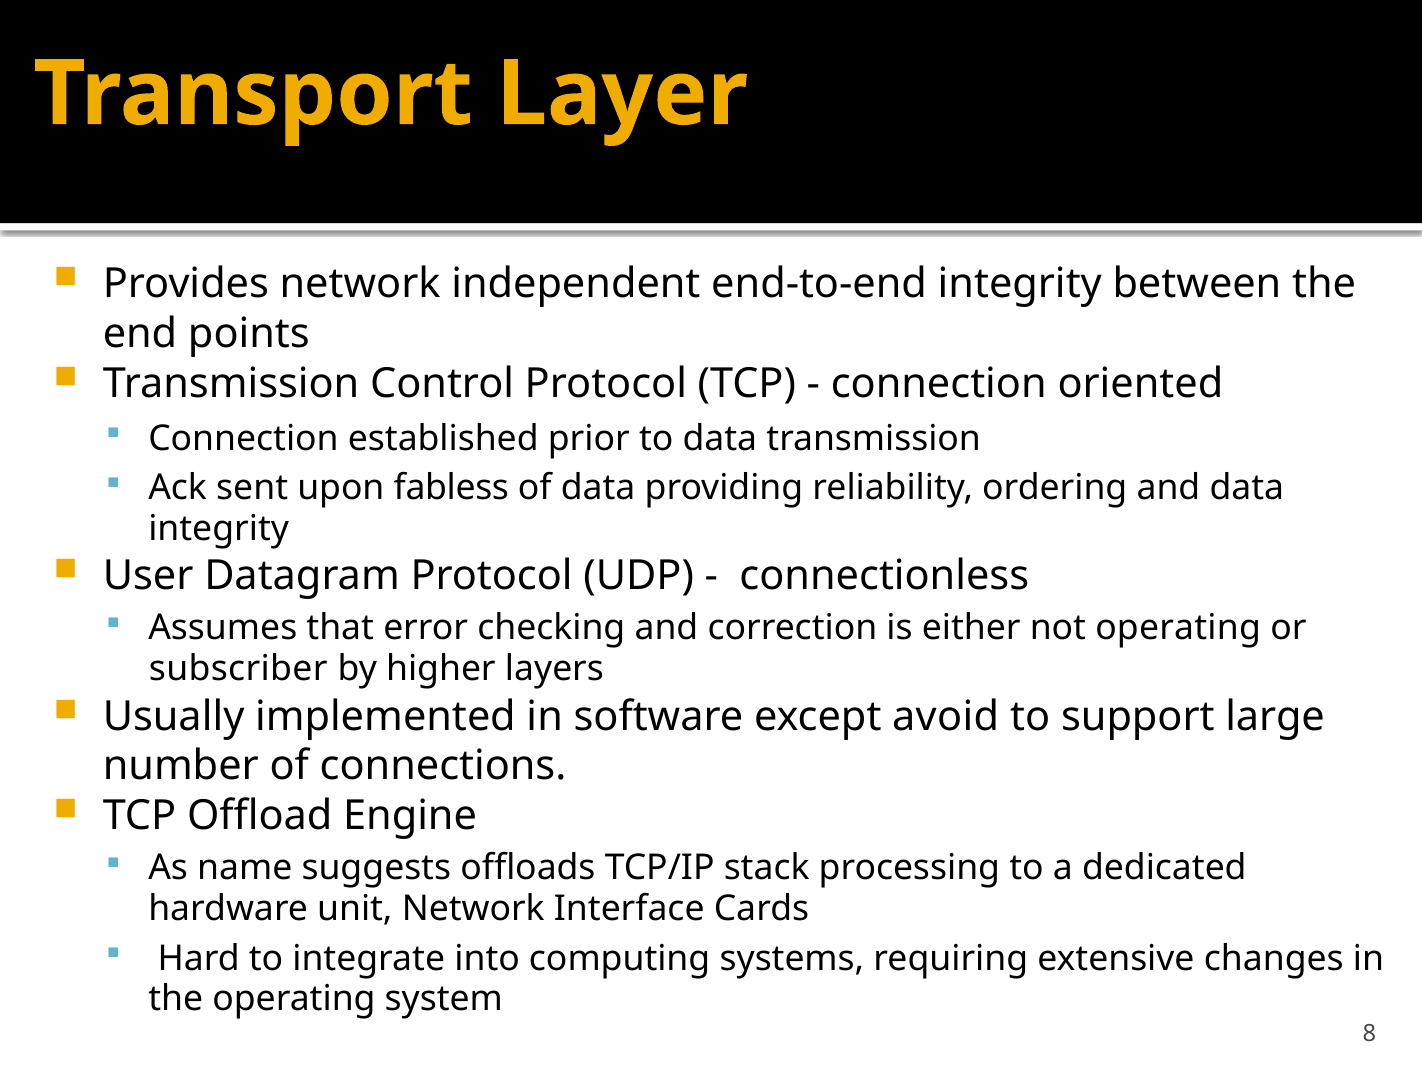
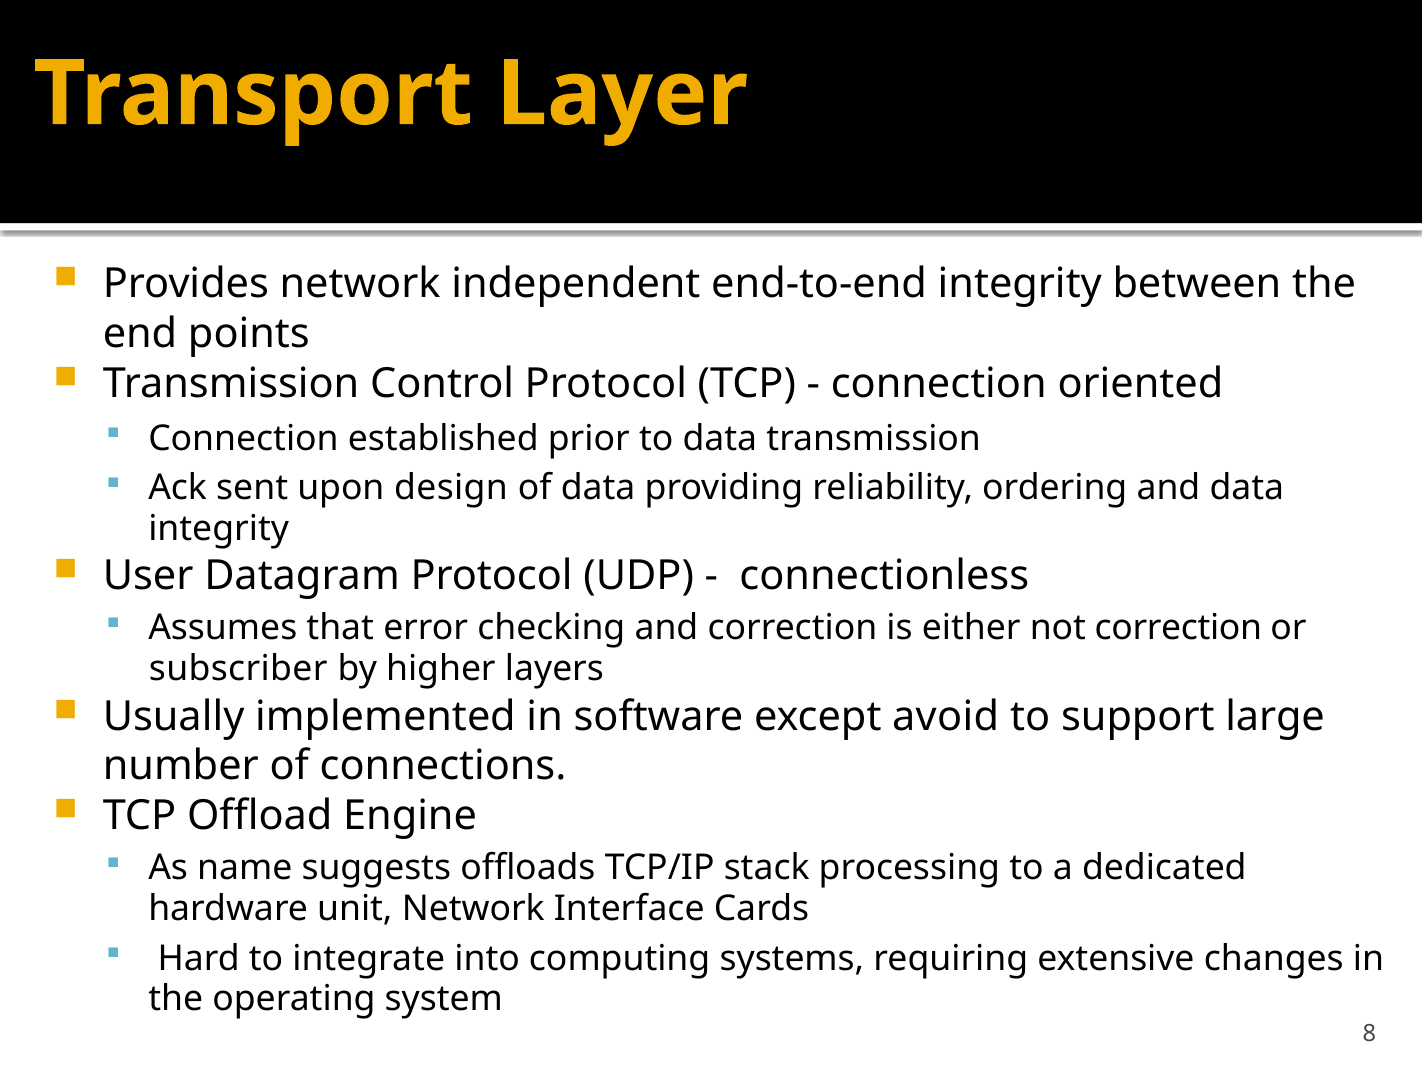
fabless: fabless -> design (451, 488)
not operating: operating -> correction (1178, 628)
